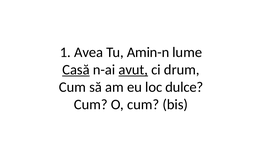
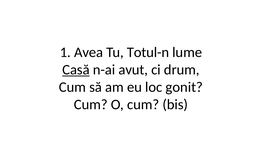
Amin-n: Amin-n -> Totul-n (148, 52)
avut underline: present -> none (133, 70)
dulce: dulce -> gonit (184, 87)
